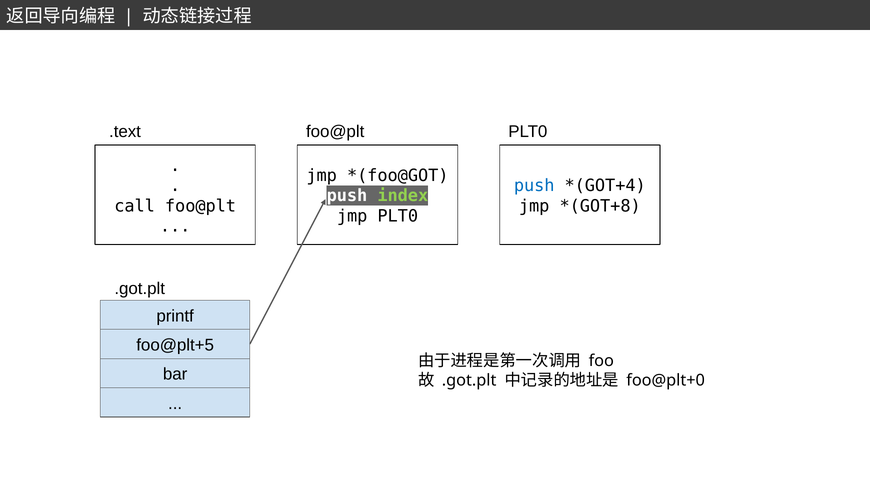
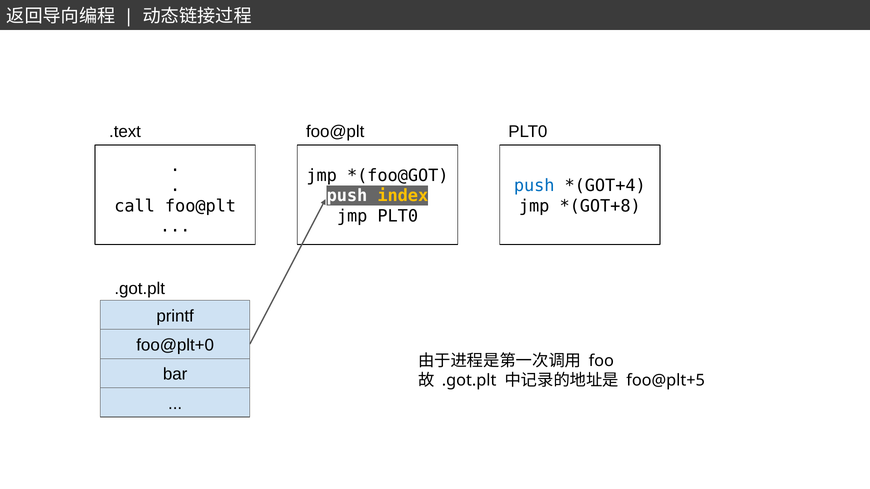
index colour: light green -> yellow (403, 196)
foo@plt+5: foo@plt+5 -> foo@plt+0 (175, 345)
foo@plt+0: foo@plt+0 -> foo@plt+5 (666, 381)
